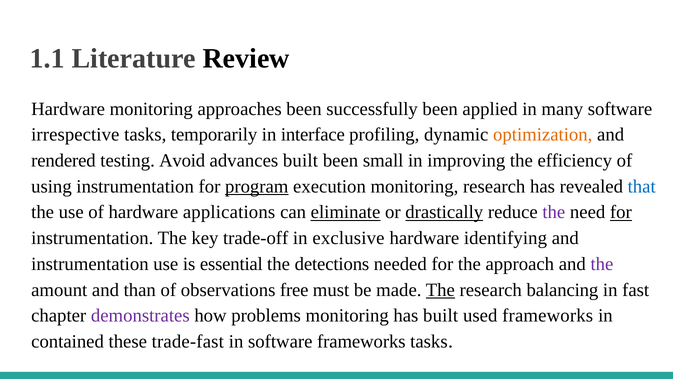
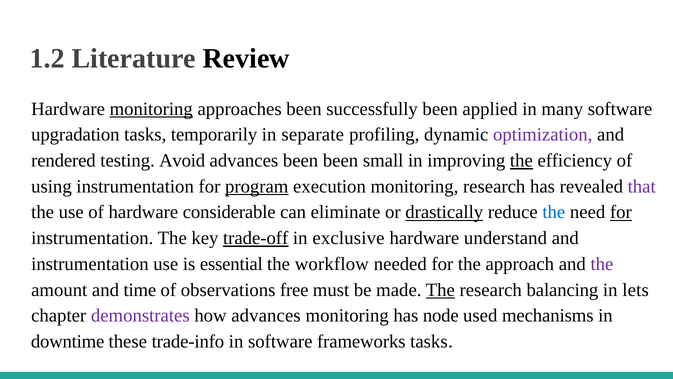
1.1: 1.1 -> 1.2 (47, 58)
monitoring underline: none -> present (151, 109)
irrespective: irrespective -> upgradation (75, 135)
interface: interface -> separate (313, 135)
optimization colour: orange -> purple (543, 135)
advances built: built -> been (301, 160)
the underline: none -> present (521, 160)
that colour: blue -> purple (642, 186)
applications: applications -> considerable (229, 212)
eliminate underline: present -> none (346, 212)
the colour: purple -> blue (554, 212)
trade-off underline: none -> present (256, 238)
identifying: identifying -> understand (505, 238)
detections: detections -> workflow (332, 264)
than: than -> time (140, 289)
fast: fast -> lets (636, 289)
how problems: problems -> advances (266, 315)
has built: built -> node (441, 315)
used frameworks: frameworks -> mechanisms (548, 315)
contained: contained -> downtime (68, 341)
trade-fast: trade-fast -> trade-info (188, 341)
